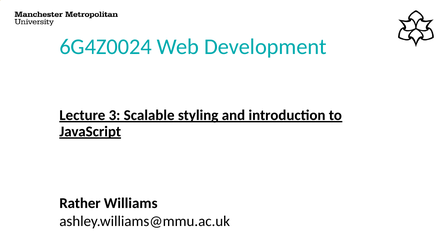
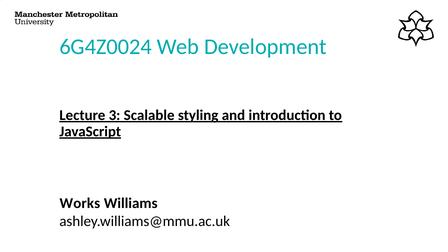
Rather: Rather -> Works (80, 203)
